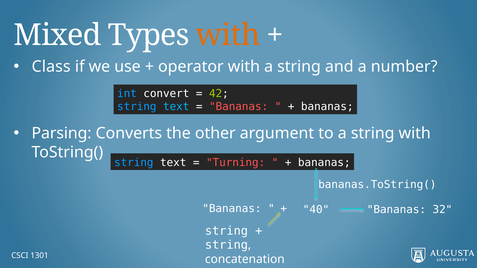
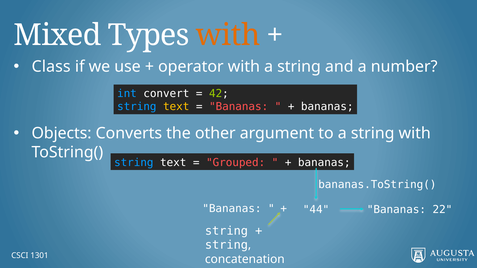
text colour: light blue -> yellow (176, 107)
Parsing: Parsing -> Objects (62, 134)
Turning: Turning -> Grouped (236, 163)
40: 40 -> 44 (316, 210)
32: 32 -> 22 (442, 210)
